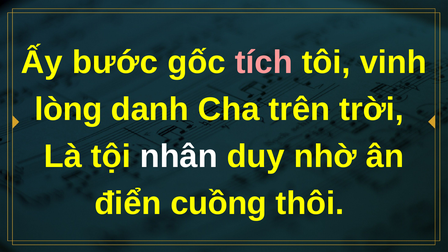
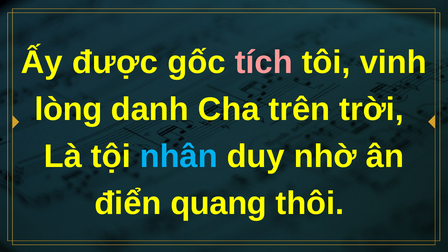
bước: bước -> được (115, 62)
nhân colour: white -> light blue (179, 156)
cuồng: cuồng -> quang (219, 203)
